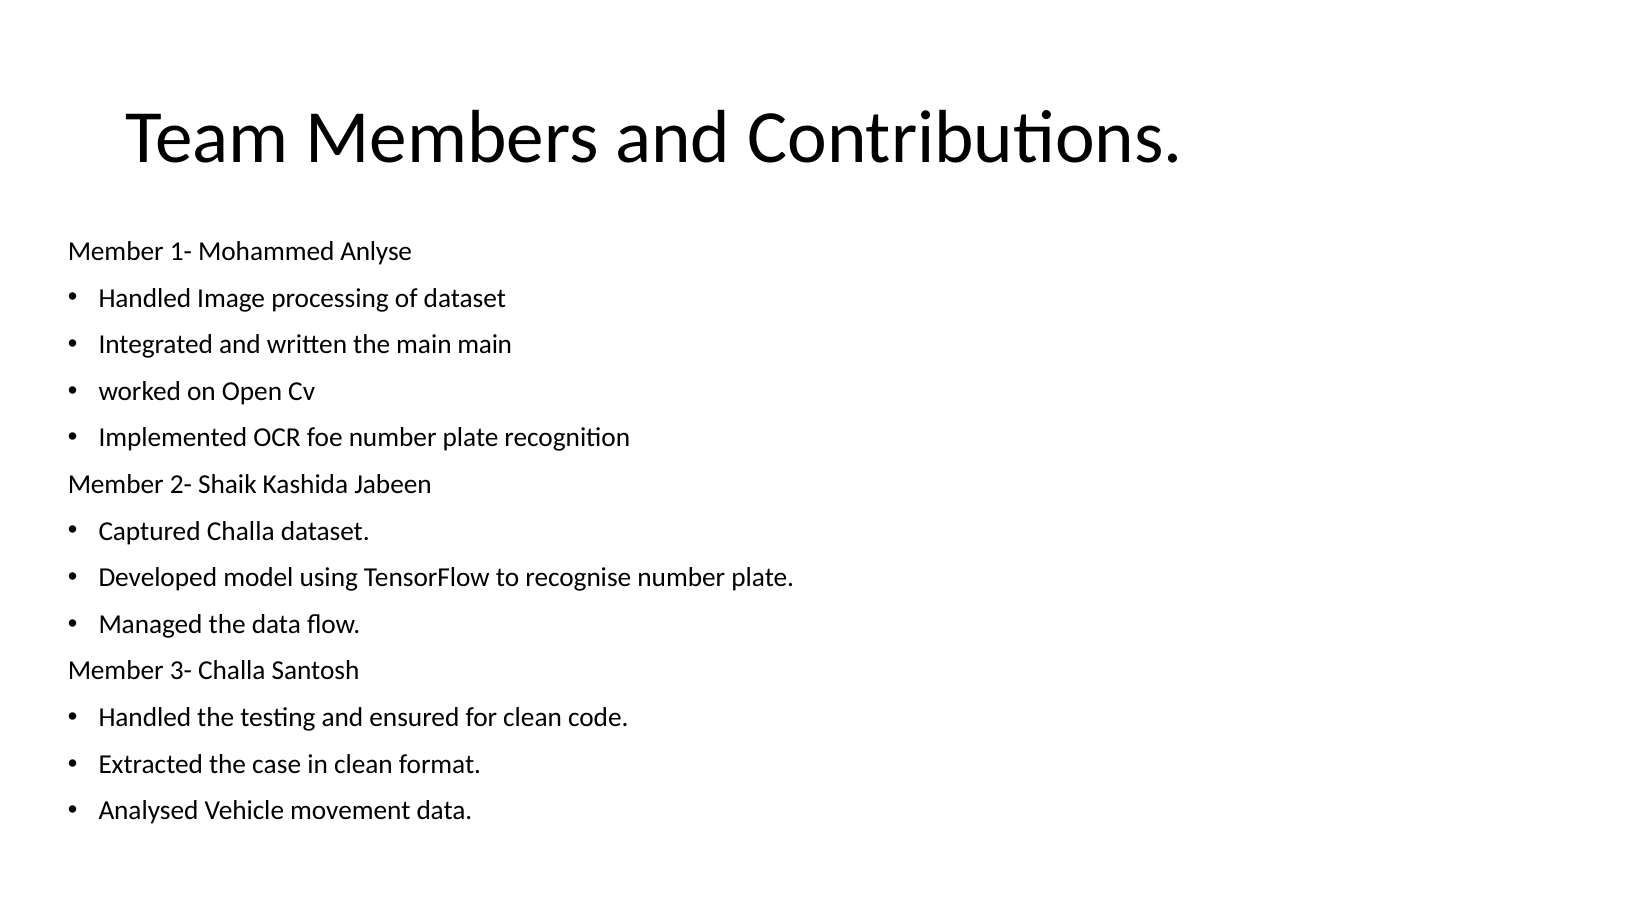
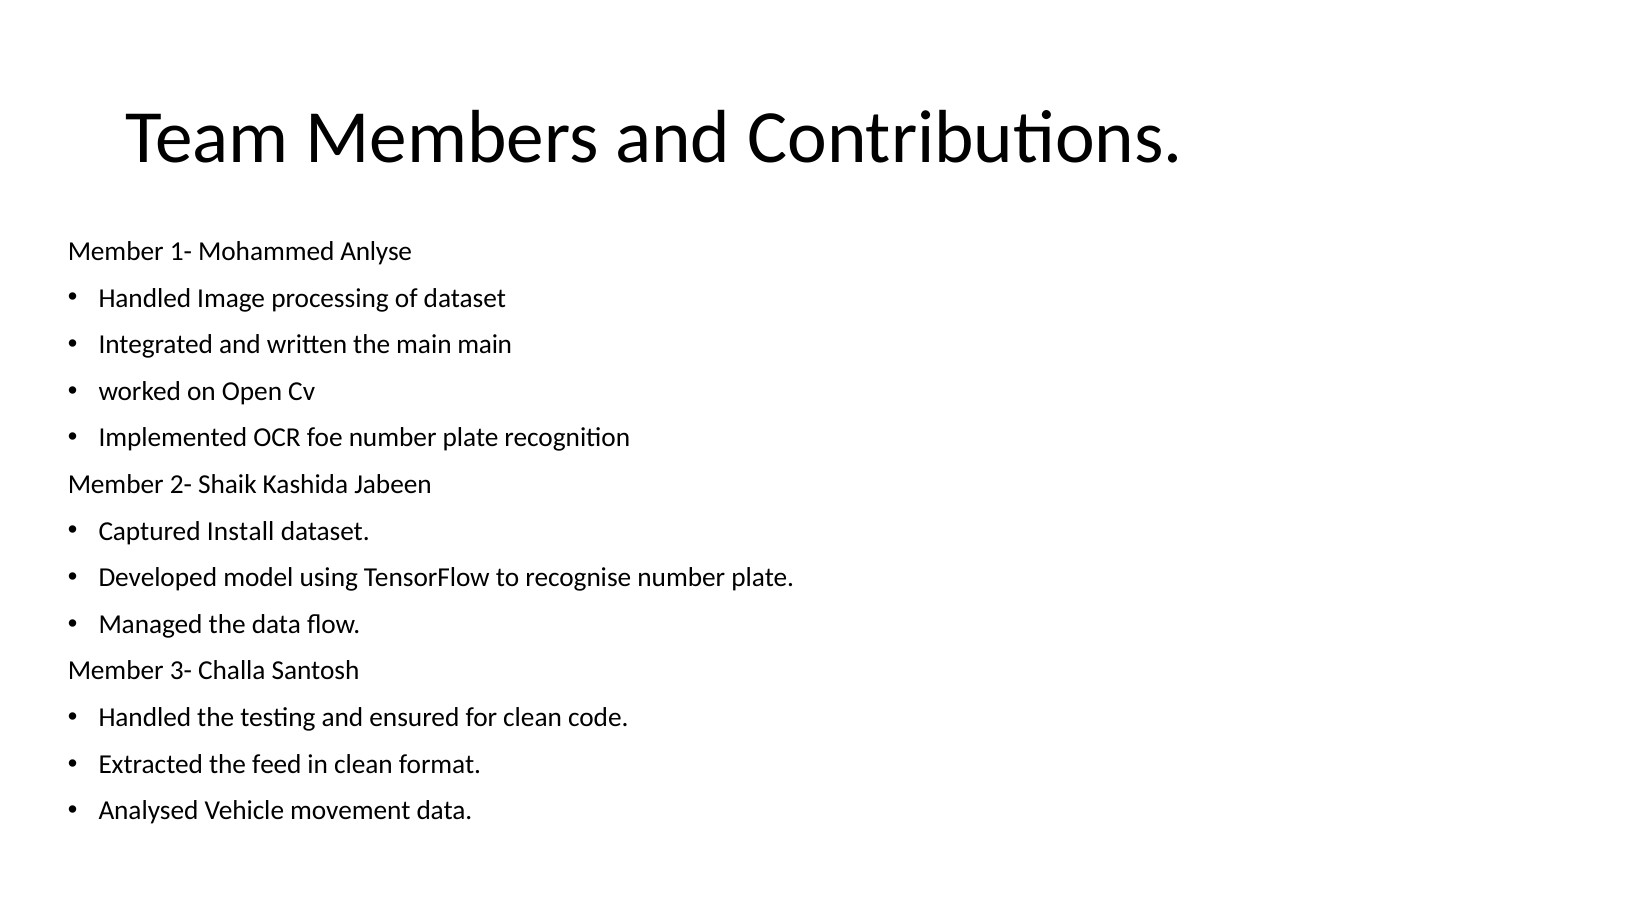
Captured Challa: Challa -> Install (241, 531)
case: case -> feed (277, 764)
